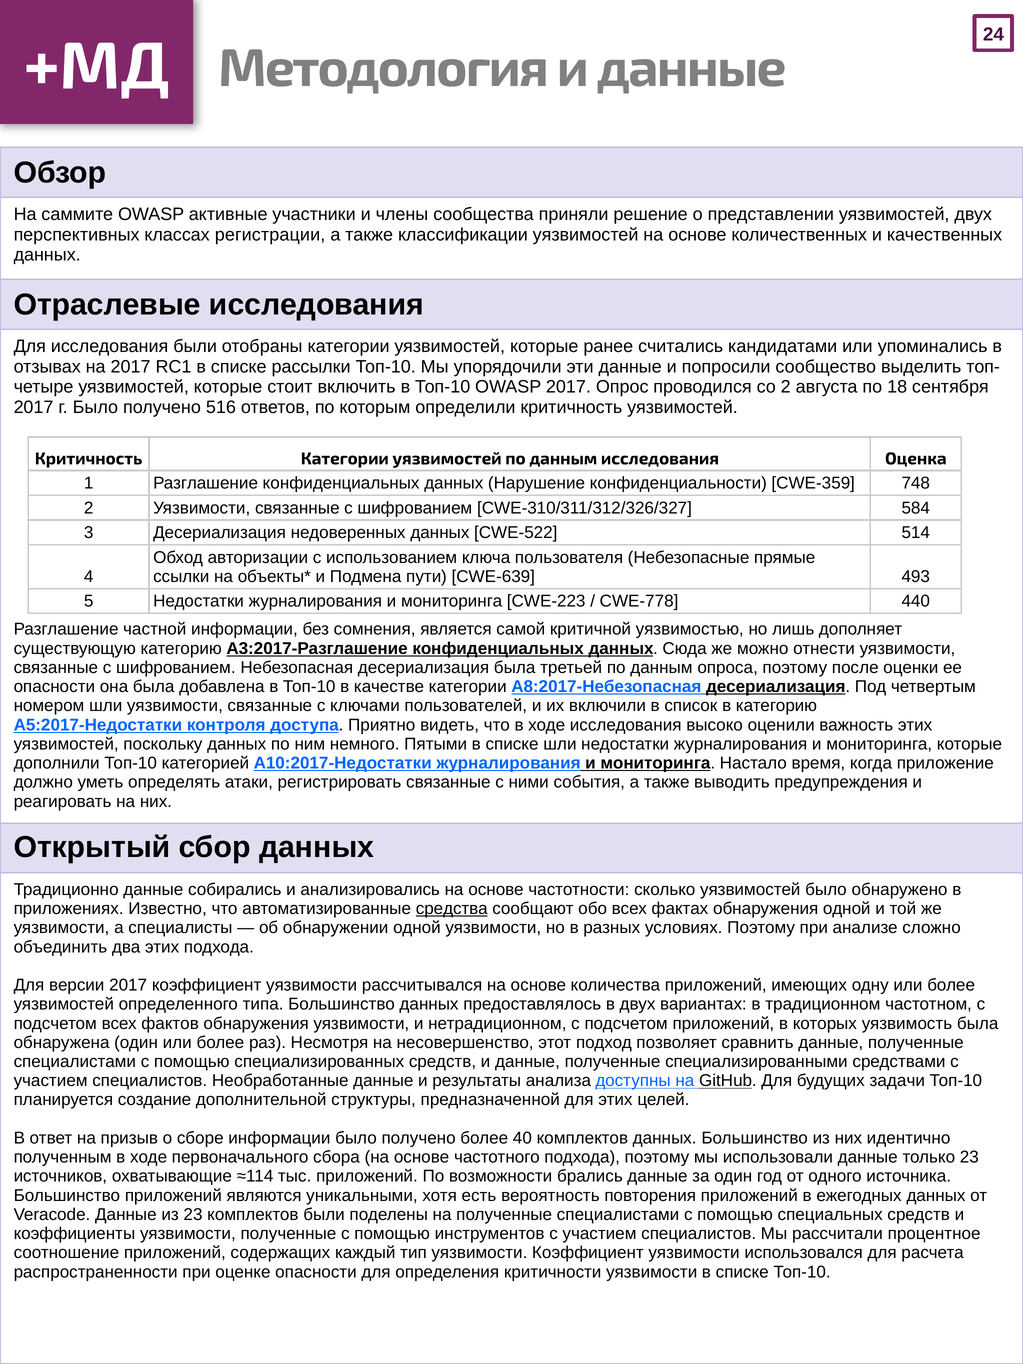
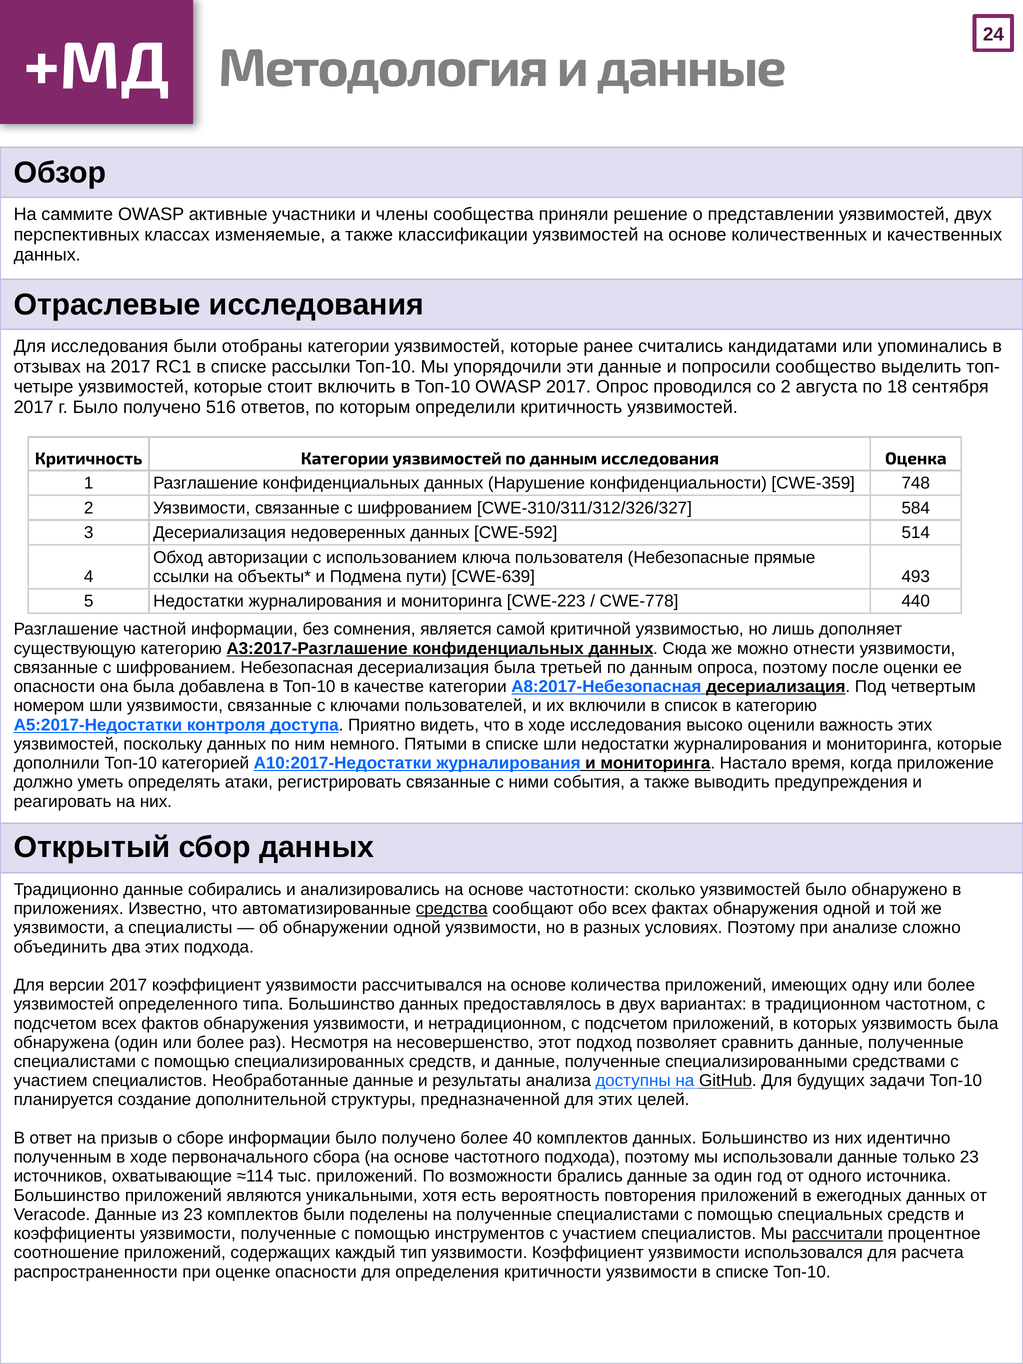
регистрации: регистрации -> изменяемые (270, 235)
CWE-522: CWE-522 -> CWE-592 (516, 533)
рассчитали underline: none -> present (837, 1234)
